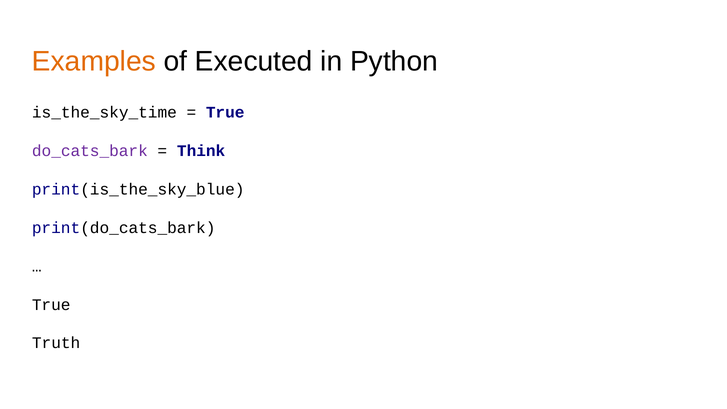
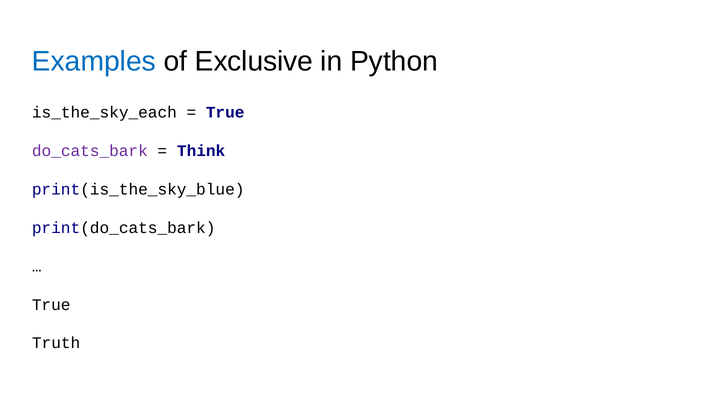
Examples colour: orange -> blue (94, 62)
Executed: Executed -> Exclusive (254, 62)
is_the_sky_time: is_the_sky_time -> is_the_sky_each (104, 113)
